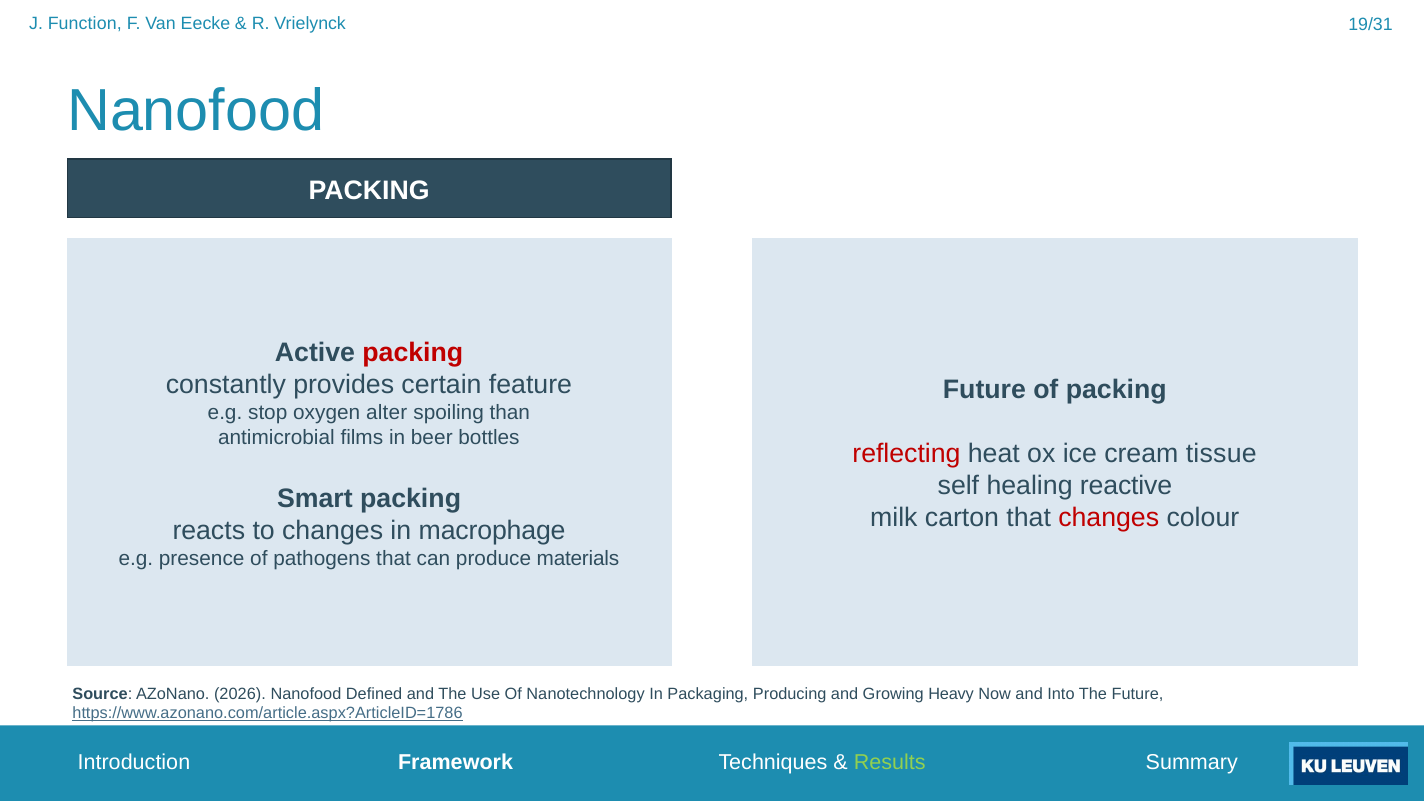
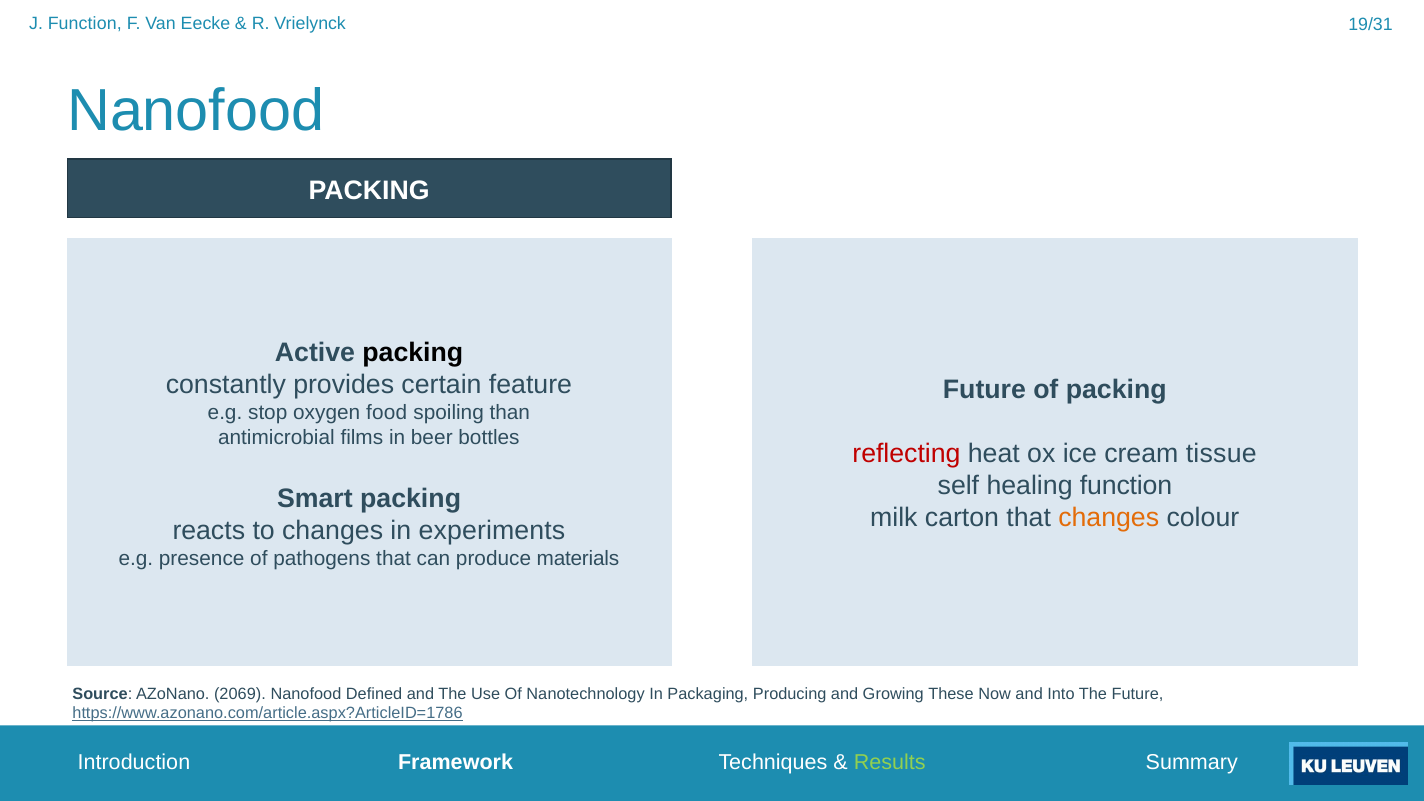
packing colour: red -> black (413, 353)
alter: alter -> food (387, 413)
healing reactive: reactive -> function (1126, 486)
changes colour: red -> orange (1109, 518)
macrophage: macrophage -> experiments (492, 531)
2026: 2026 -> 2069 (240, 694)
Heavy: Heavy -> These (951, 694)
